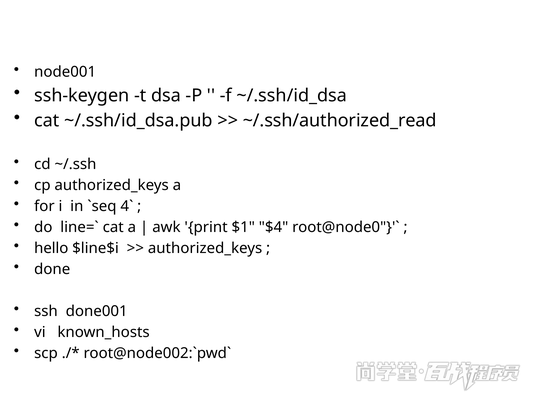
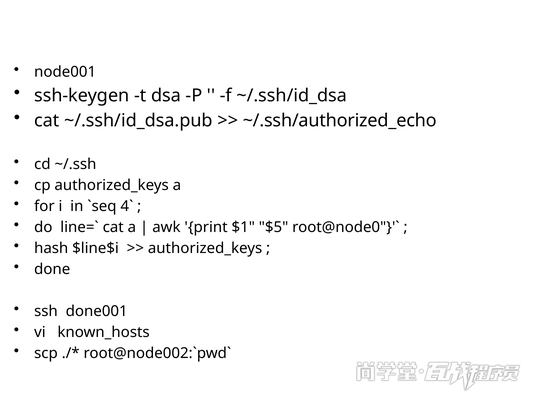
~/.ssh/authorized_read: ~/.ssh/authorized_read -> ~/.ssh/authorized_echo (340, 121)
$4: $4 -> $5 (274, 228)
hello: hello -> hash (51, 249)
